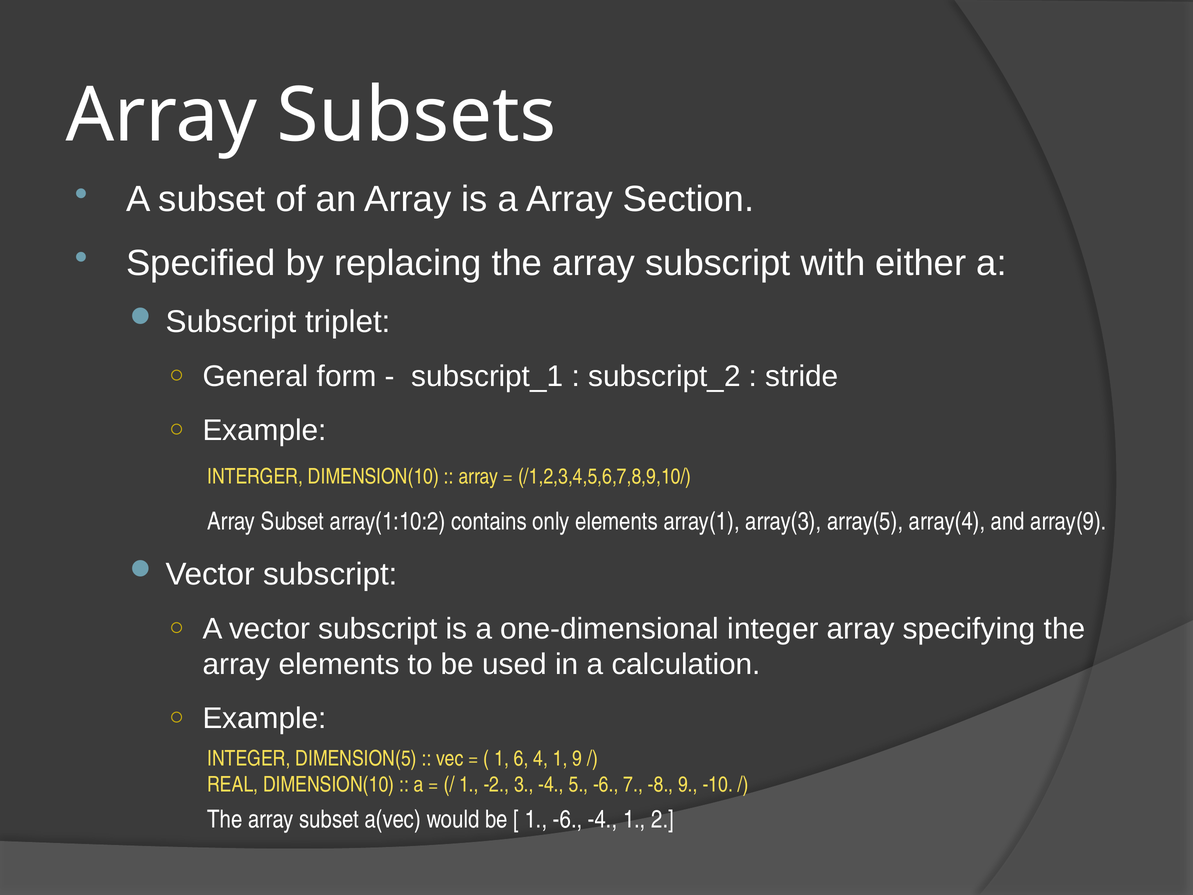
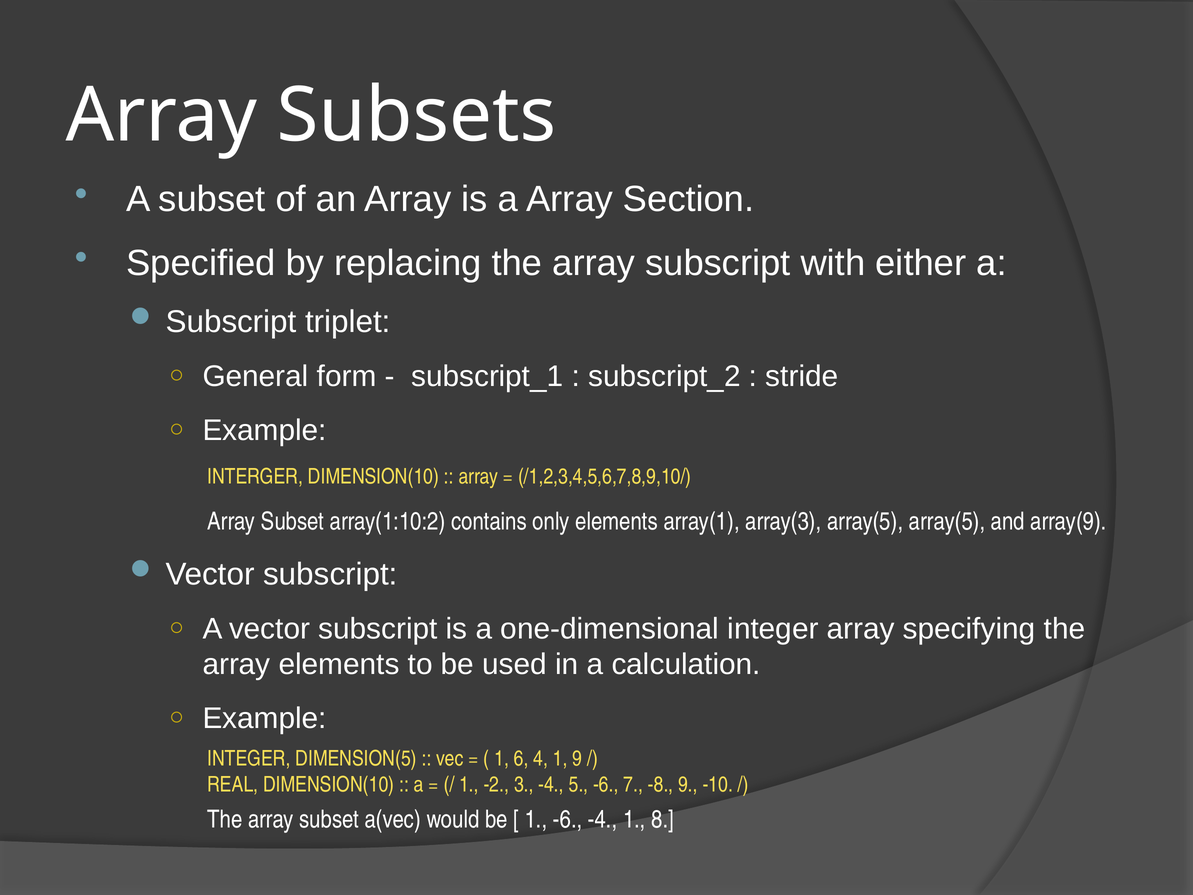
array(5 array(4: array(4 -> array(5 (947, 521)
2: 2 -> 8 (663, 819)
